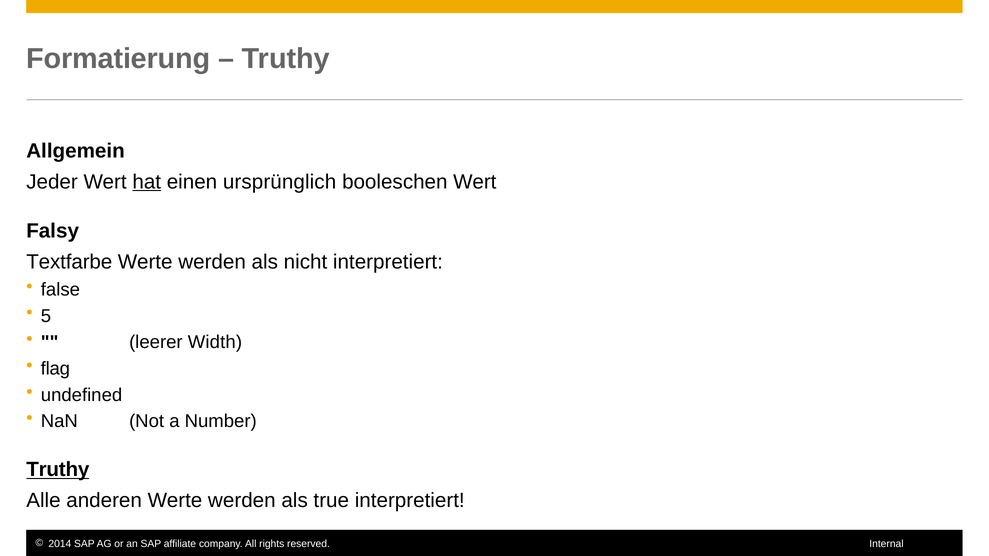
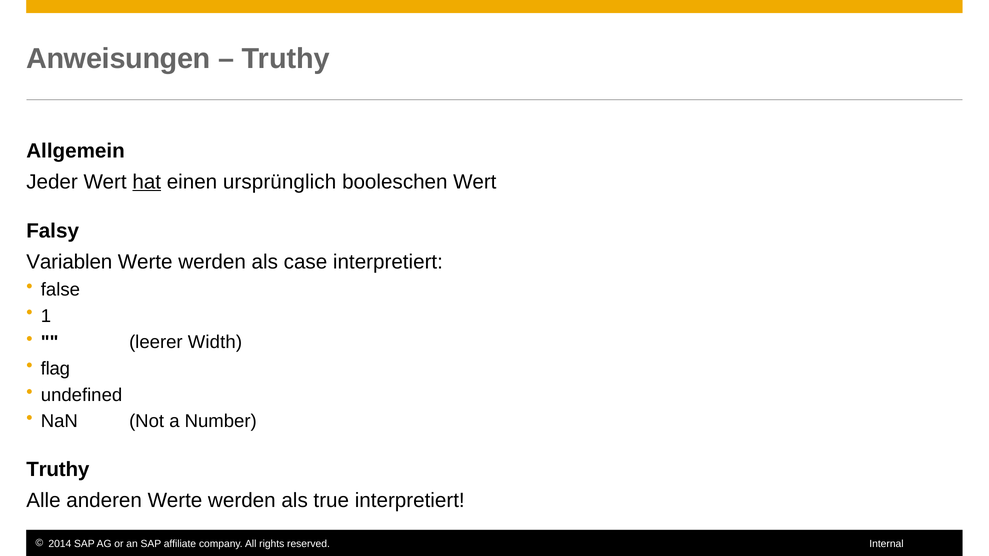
Formatierung: Formatierung -> Anweisungen (118, 59)
Textfarbe: Textfarbe -> Variablen (69, 262)
nicht: nicht -> case (305, 262)
5: 5 -> 1 (46, 316)
Truthy underline: present -> none (58, 470)
